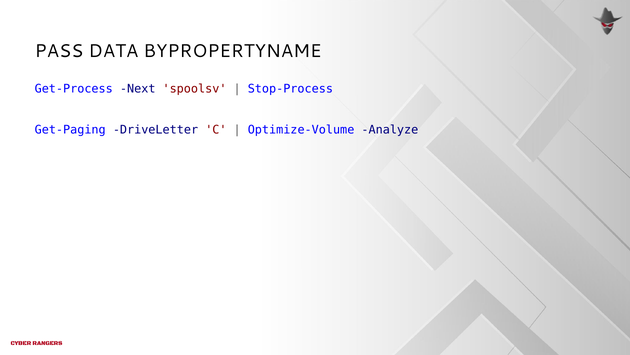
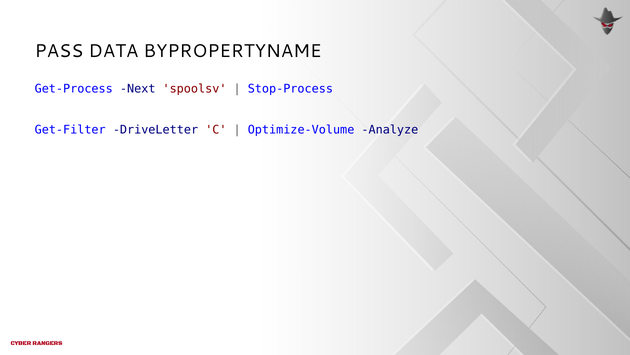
Get-Paging: Get-Paging -> Get-Filter (70, 130)
